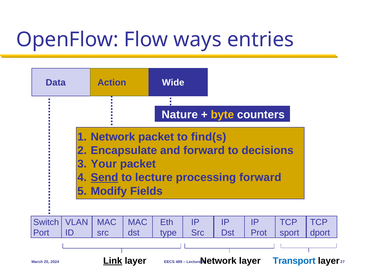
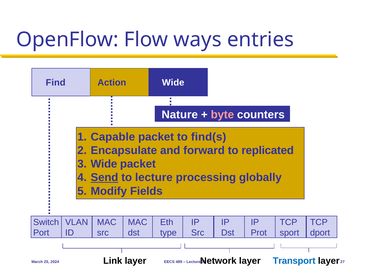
Data: Data -> Find (56, 83)
byte colour: yellow -> pink (222, 115)
Network: Network -> Capable (113, 137)
decisions: decisions -> replicated (268, 151)
Your: Your -> Wide (104, 164)
processing forward: forward -> globally (260, 178)
Link underline: present -> none (113, 261)
